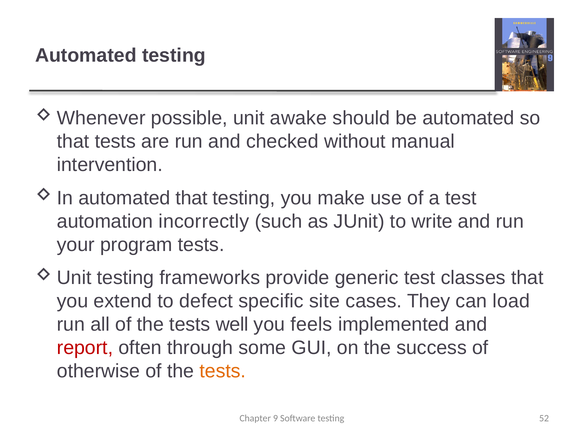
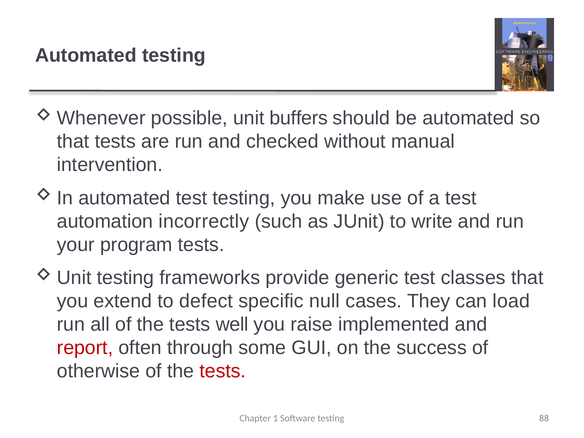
awake: awake -> buffers (299, 118)
automated that: that -> test (191, 198)
site: site -> null (324, 301)
feels: feels -> raise (312, 324)
tests colour: orange -> red (223, 371)
9: 9 -> 1 (276, 418)
52: 52 -> 88 (544, 418)
